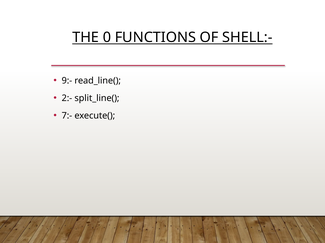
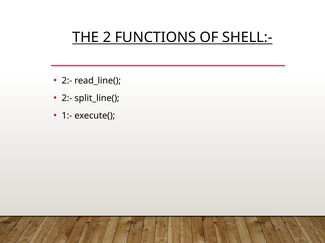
0: 0 -> 2 (107, 37)
9:-: 9:- -> 2:- (67, 81)
7:-: 7:- -> 1:- (67, 116)
